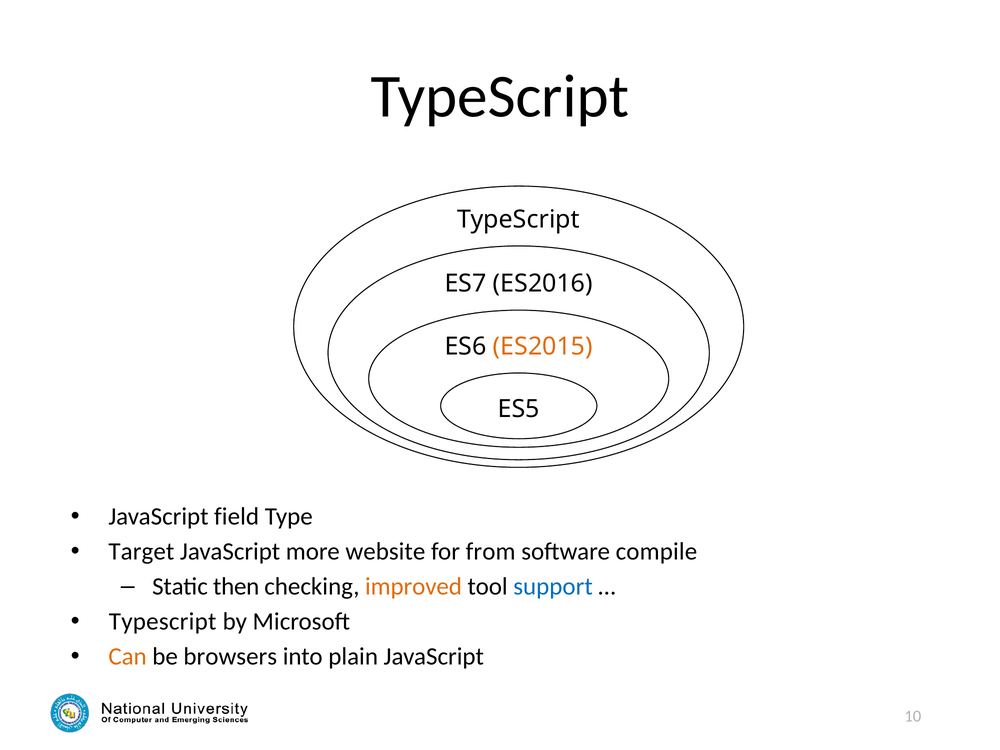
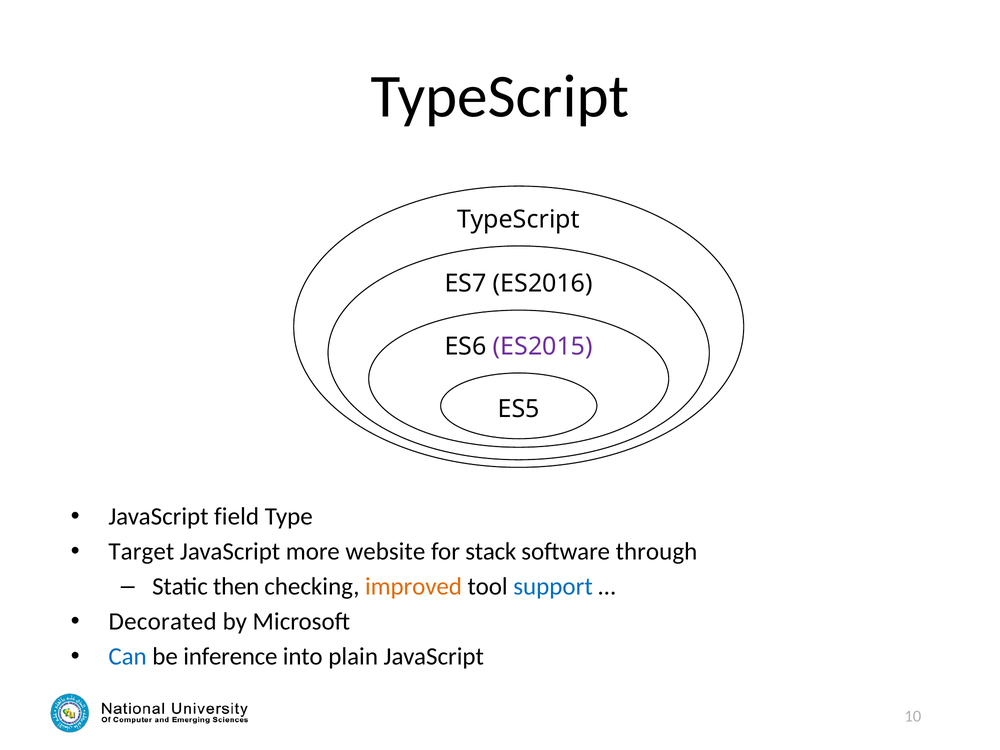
ES2015 colour: orange -> purple (543, 346)
from: from -> stack (491, 552)
compile: compile -> through (656, 552)
Typescript: Typescript -> Decorated (163, 622)
Can colour: orange -> blue (128, 657)
browsers: browsers -> inference (230, 657)
